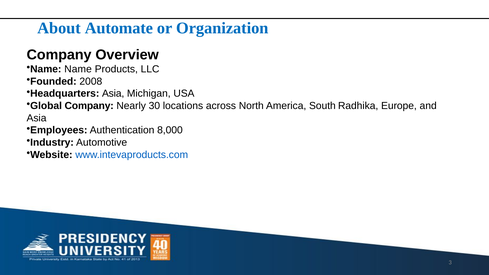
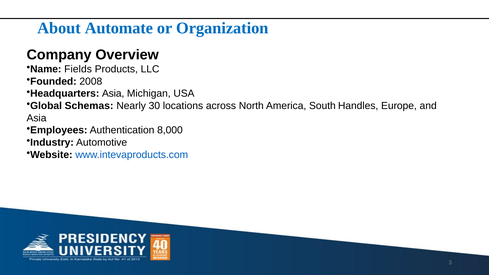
Name Name: Name -> Fields (78, 69)
Global Company: Company -> Schemas (89, 106)
Radhika: Radhika -> Handles (358, 106)
